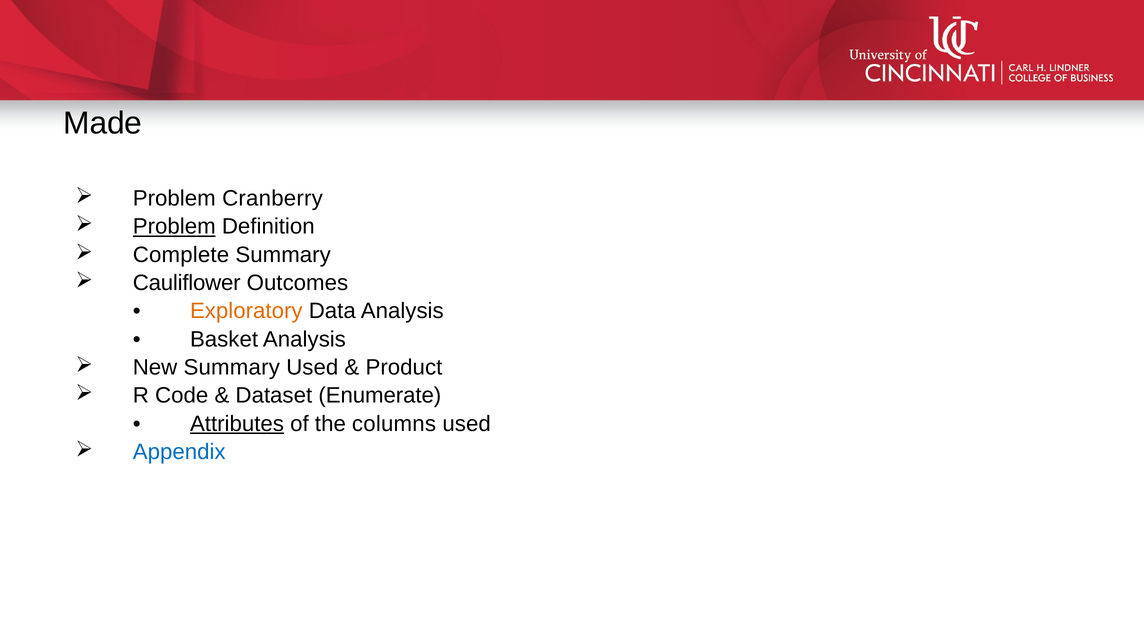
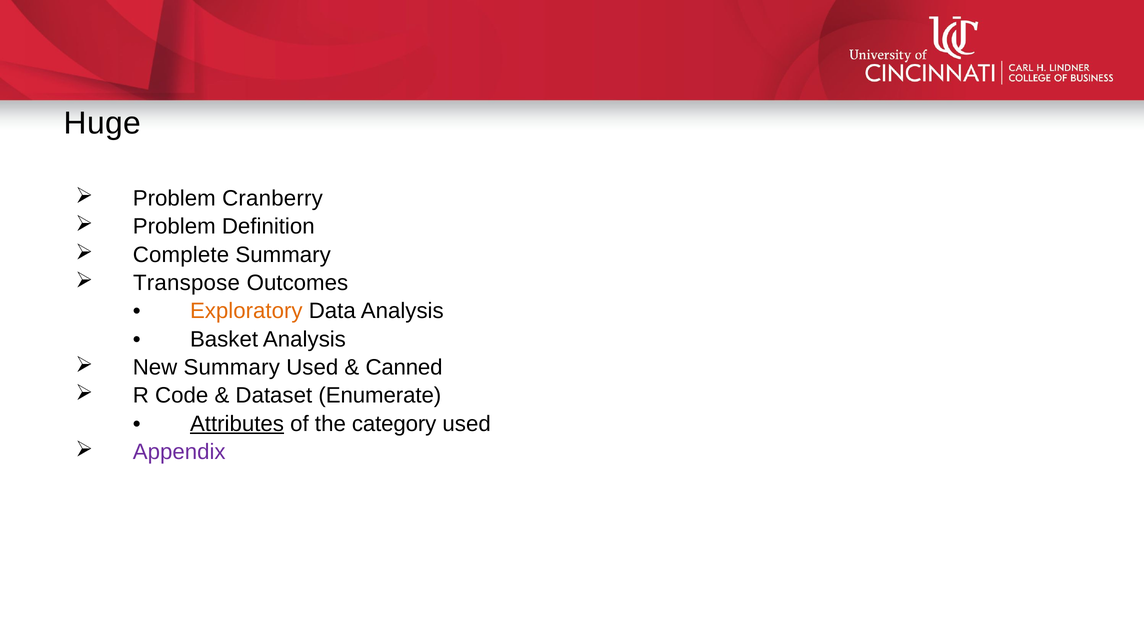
Made: Made -> Huge (102, 123)
Problem underline: present -> none (174, 227)
Cauliflower: Cauliflower -> Transpose (186, 283)
Product: Product -> Canned (404, 368)
columns: columns -> category (394, 424)
Appendix colour: blue -> purple (179, 452)
